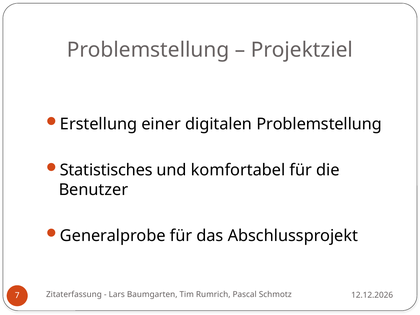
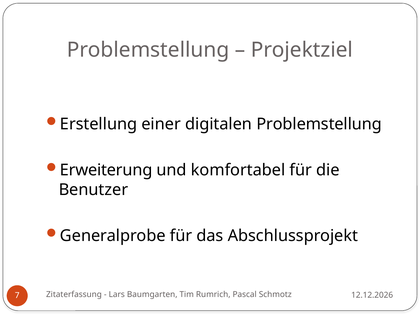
Statistisches: Statistisches -> Erweiterung (106, 170)
